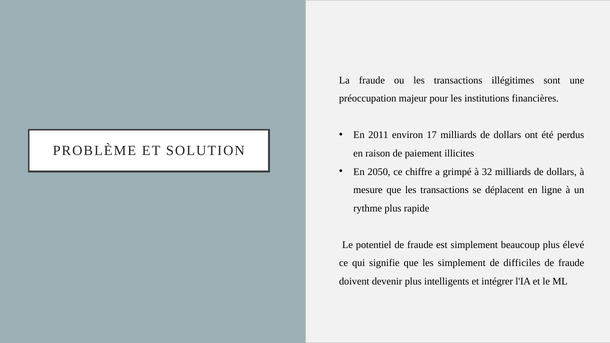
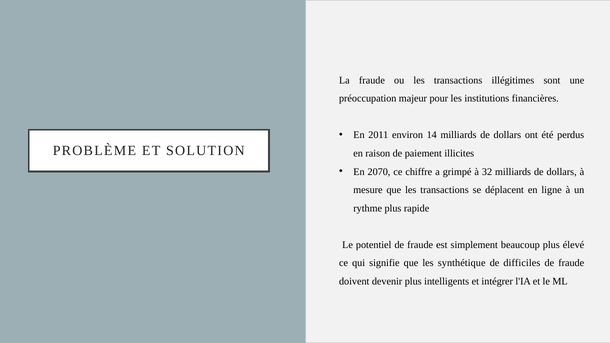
17: 17 -> 14 (432, 135)
2050: 2050 -> 2070 (379, 172)
les simplement: simplement -> synthétique (462, 263)
